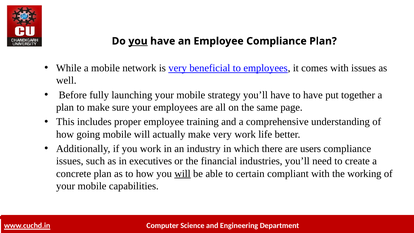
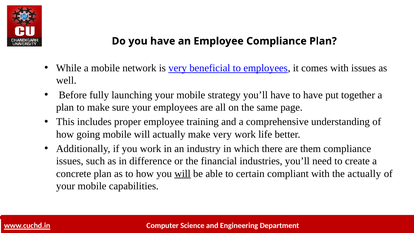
you underline: present -> none (138, 41)
users: users -> them (311, 149)
executives: executives -> difference (151, 161)
the working: working -> actually (364, 174)
